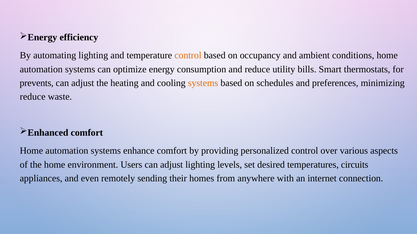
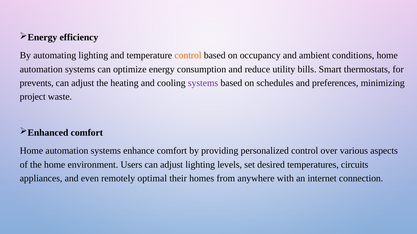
systems colour: orange -> purple (203, 83)
reduce: reduce -> project (33, 97)
sending: sending -> optimal (152, 179)
